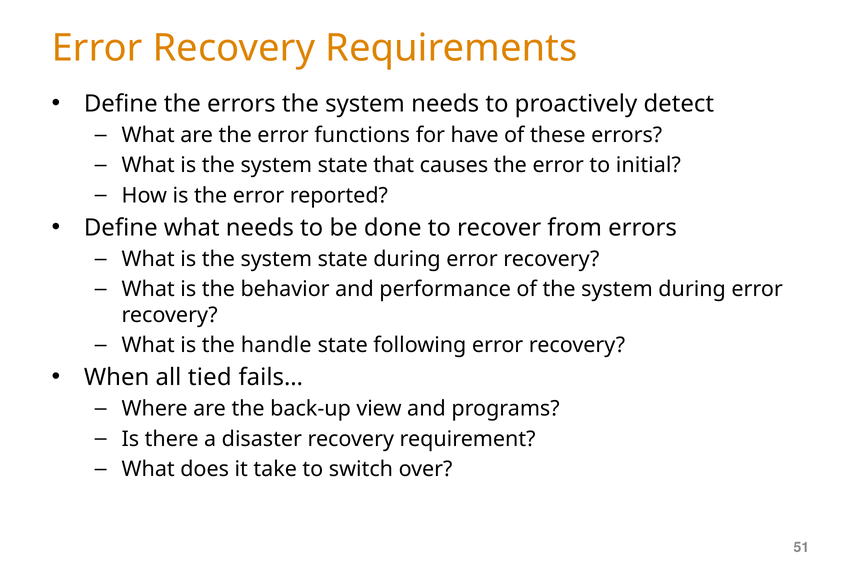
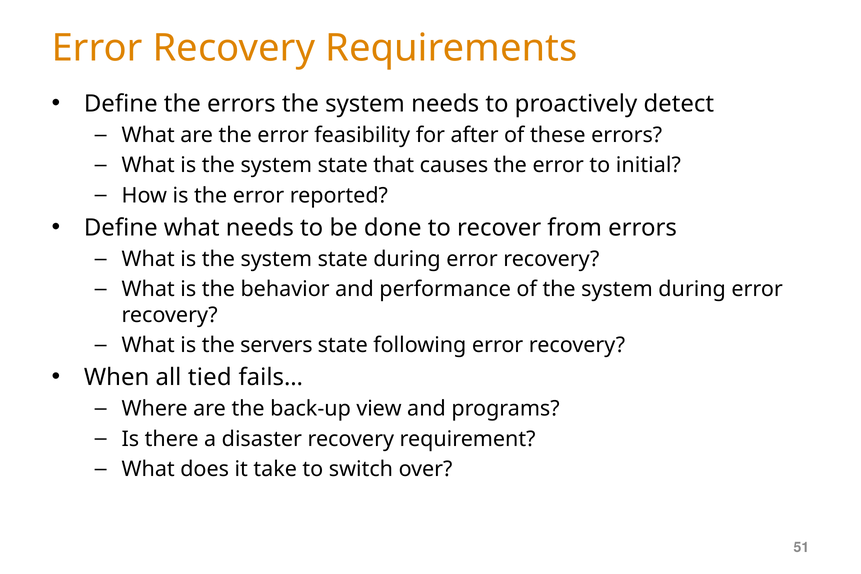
functions: functions -> feasibility (362, 135)
have: have -> after (475, 135)
handle: handle -> servers (276, 345)
